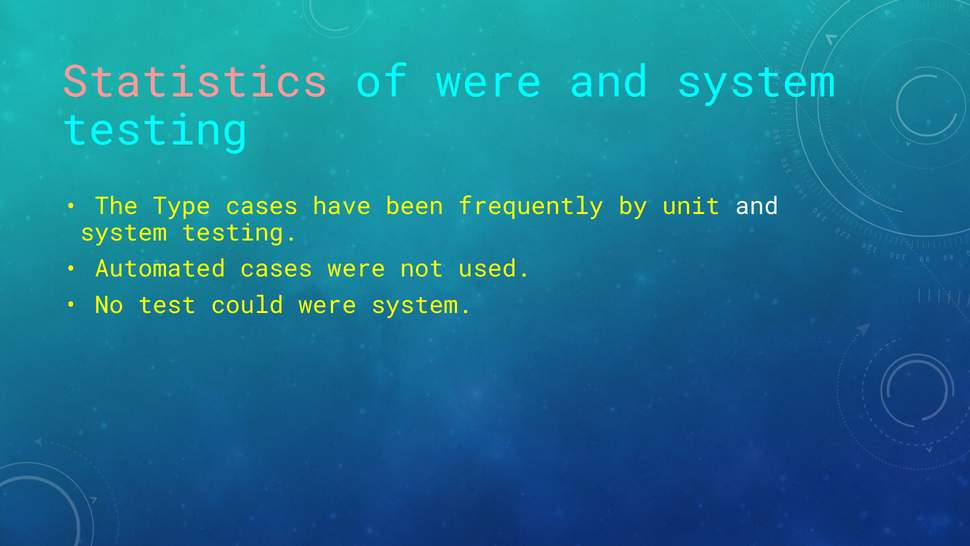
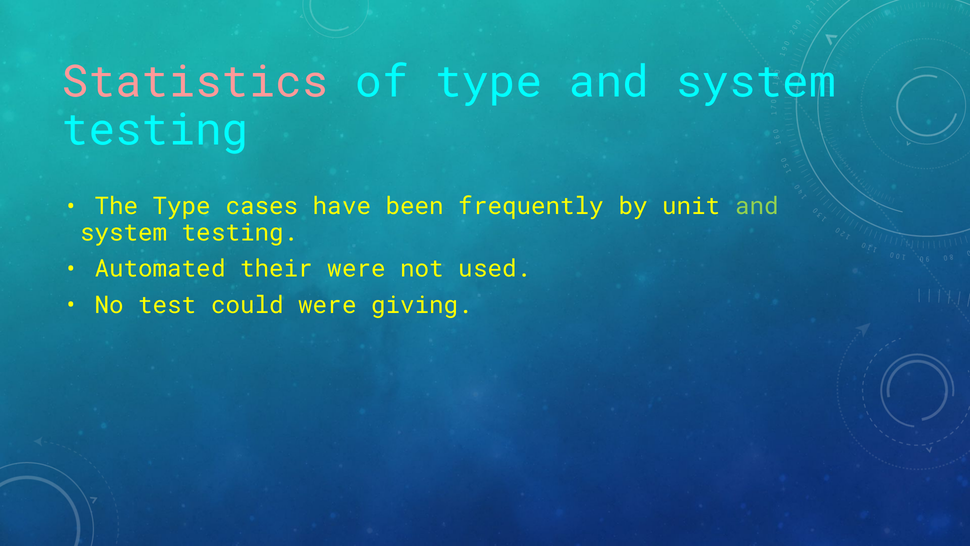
of were: were -> type (489, 82)
and colour: white -> light green (757, 206)
Automated cases: cases -> their (277, 269)
were system: system -> giving (422, 305)
